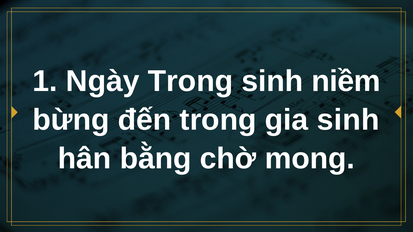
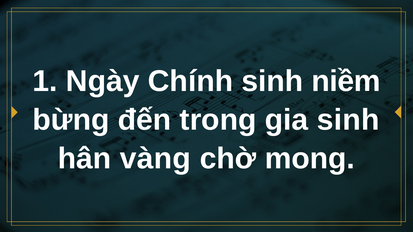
Ngày Trong: Trong -> Chính (190, 81)
bằng: bằng -> vàng (155, 159)
